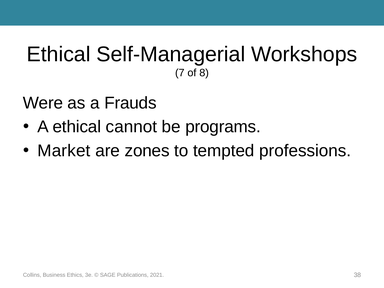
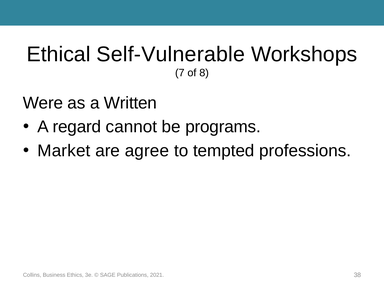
Self-Managerial: Self-Managerial -> Self-Vulnerable (171, 54)
Frauds: Frauds -> Written (130, 103)
A ethical: ethical -> regard (77, 127)
zones: zones -> agree (147, 151)
